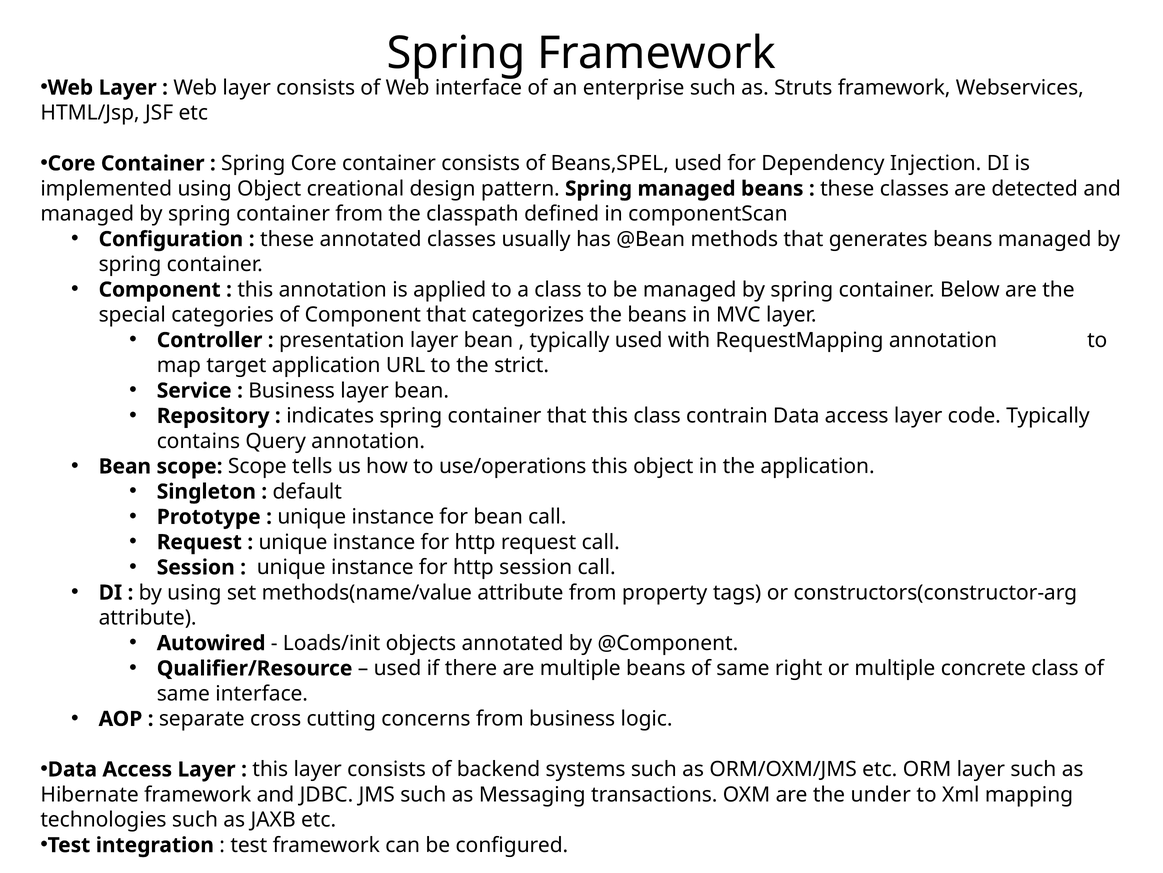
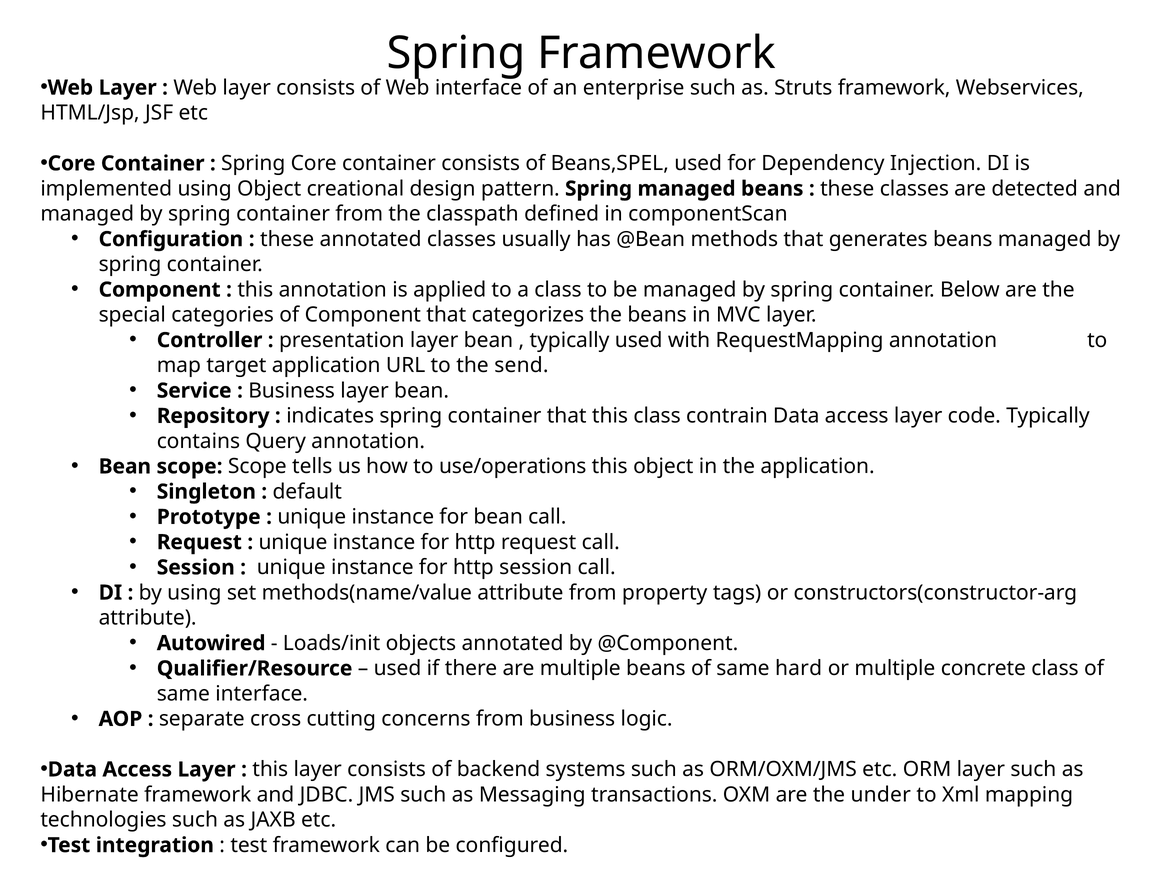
strict: strict -> send (521, 365)
right: right -> hard (799, 668)
